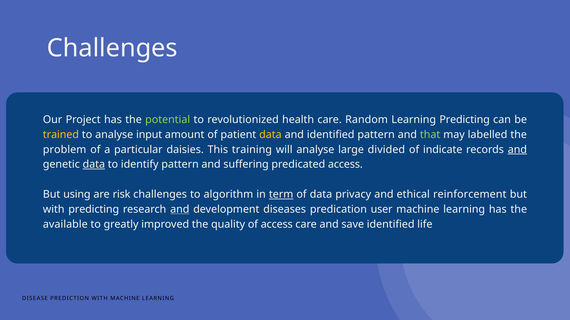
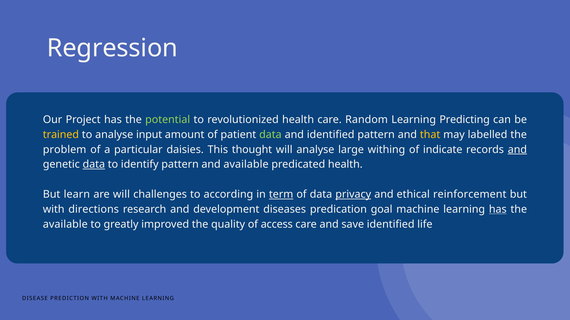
Challenges: Challenges -> Regression (112, 48)
data colour: yellow -> light green (270, 135)
that colour: light green -> yellow (430, 135)
training: training -> thought (252, 150)
divided: divided -> withing (386, 150)
and suffering: suffering -> available (246, 165)
predicated access: access -> health (345, 165)
using: using -> learn (77, 195)
are risk: risk -> will (121, 195)
algorithm: algorithm -> according (228, 195)
privacy underline: none -> present (353, 195)
with predicting: predicting -> directions (94, 210)
and underline: present -> none (180, 210)
user: user -> goal (382, 210)
has underline: none -> present (498, 210)
